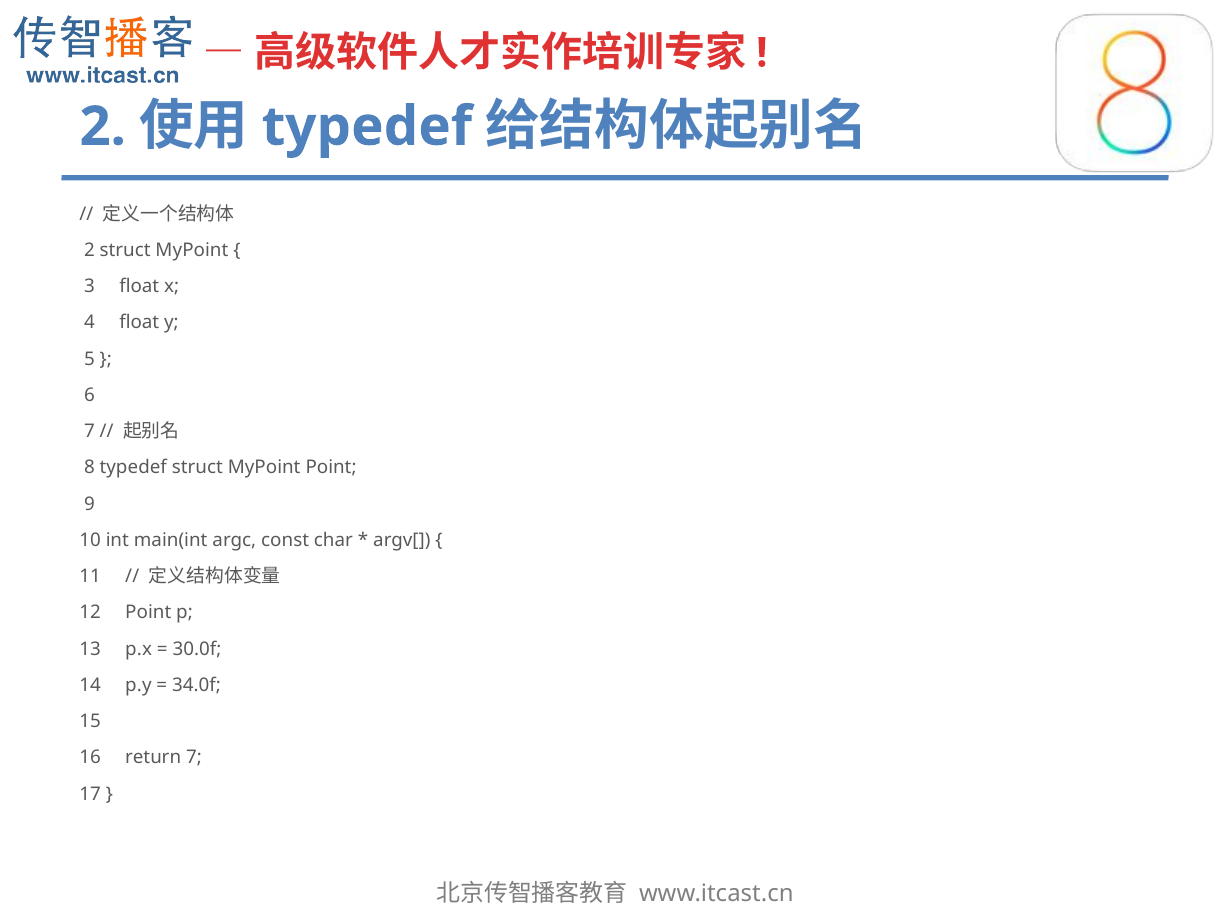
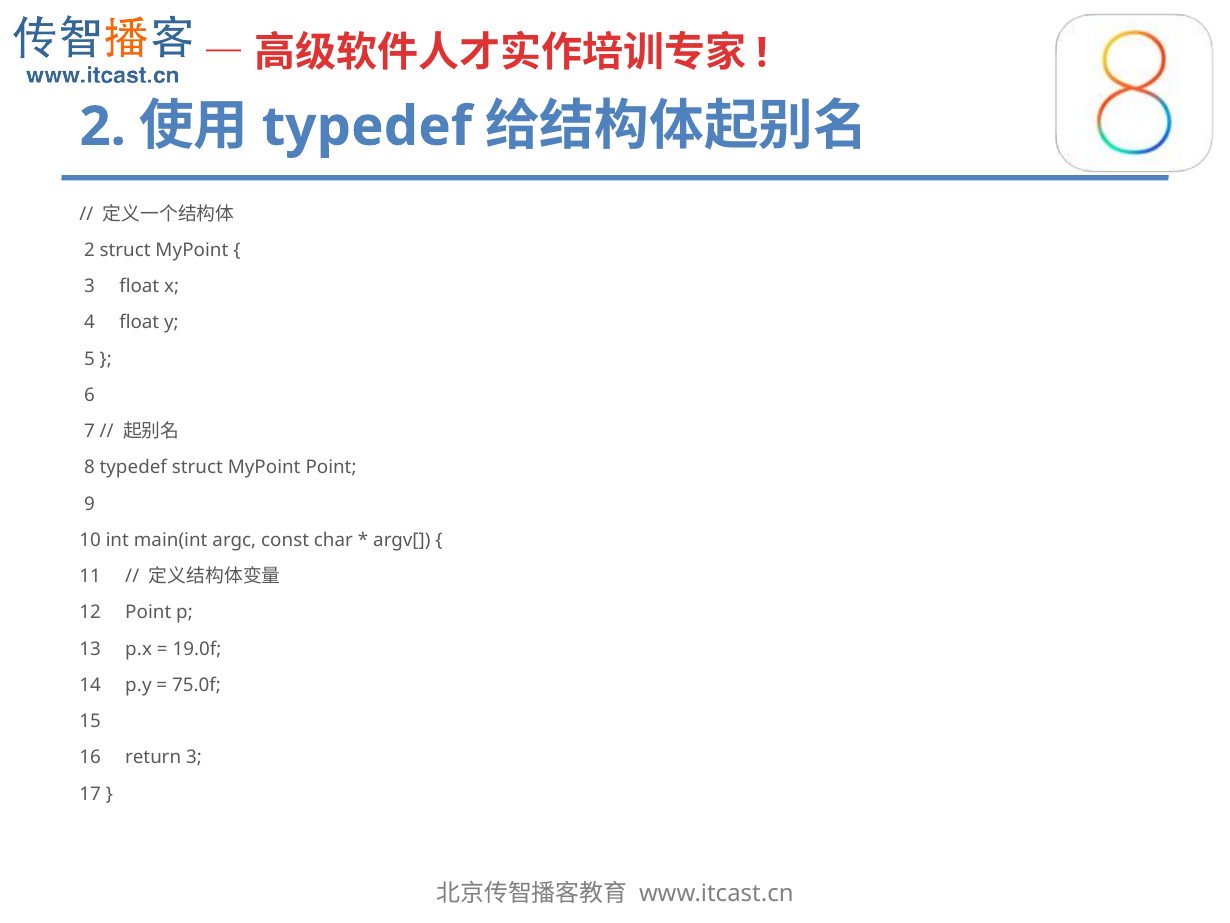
30.0f: 30.0f -> 19.0f (197, 649)
34.0f: 34.0f -> 75.0f (197, 685)
return 7: 7 -> 3 (194, 757)
